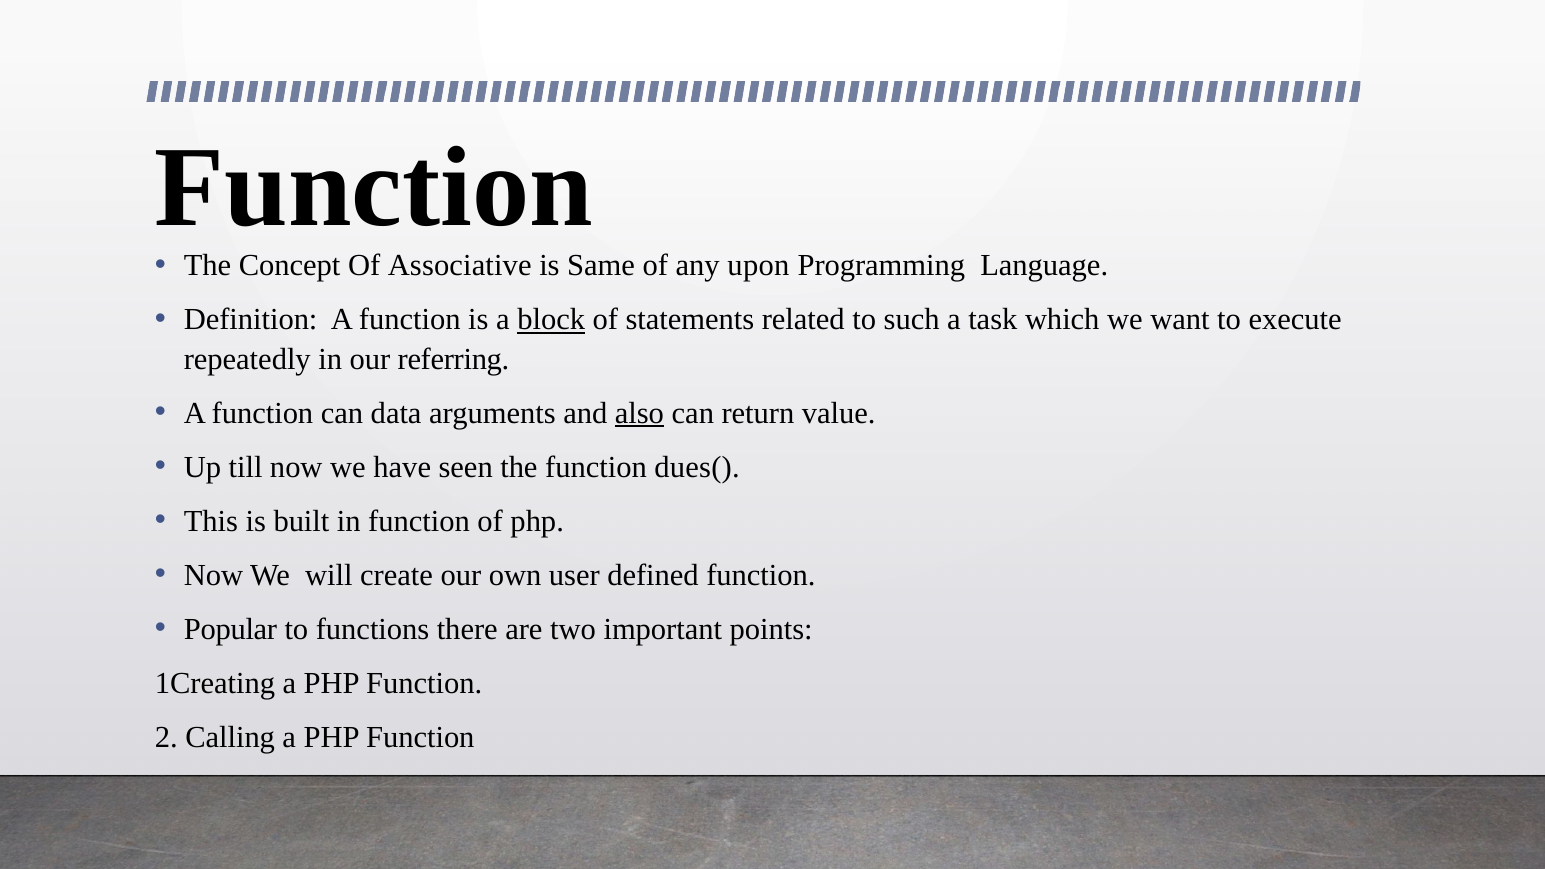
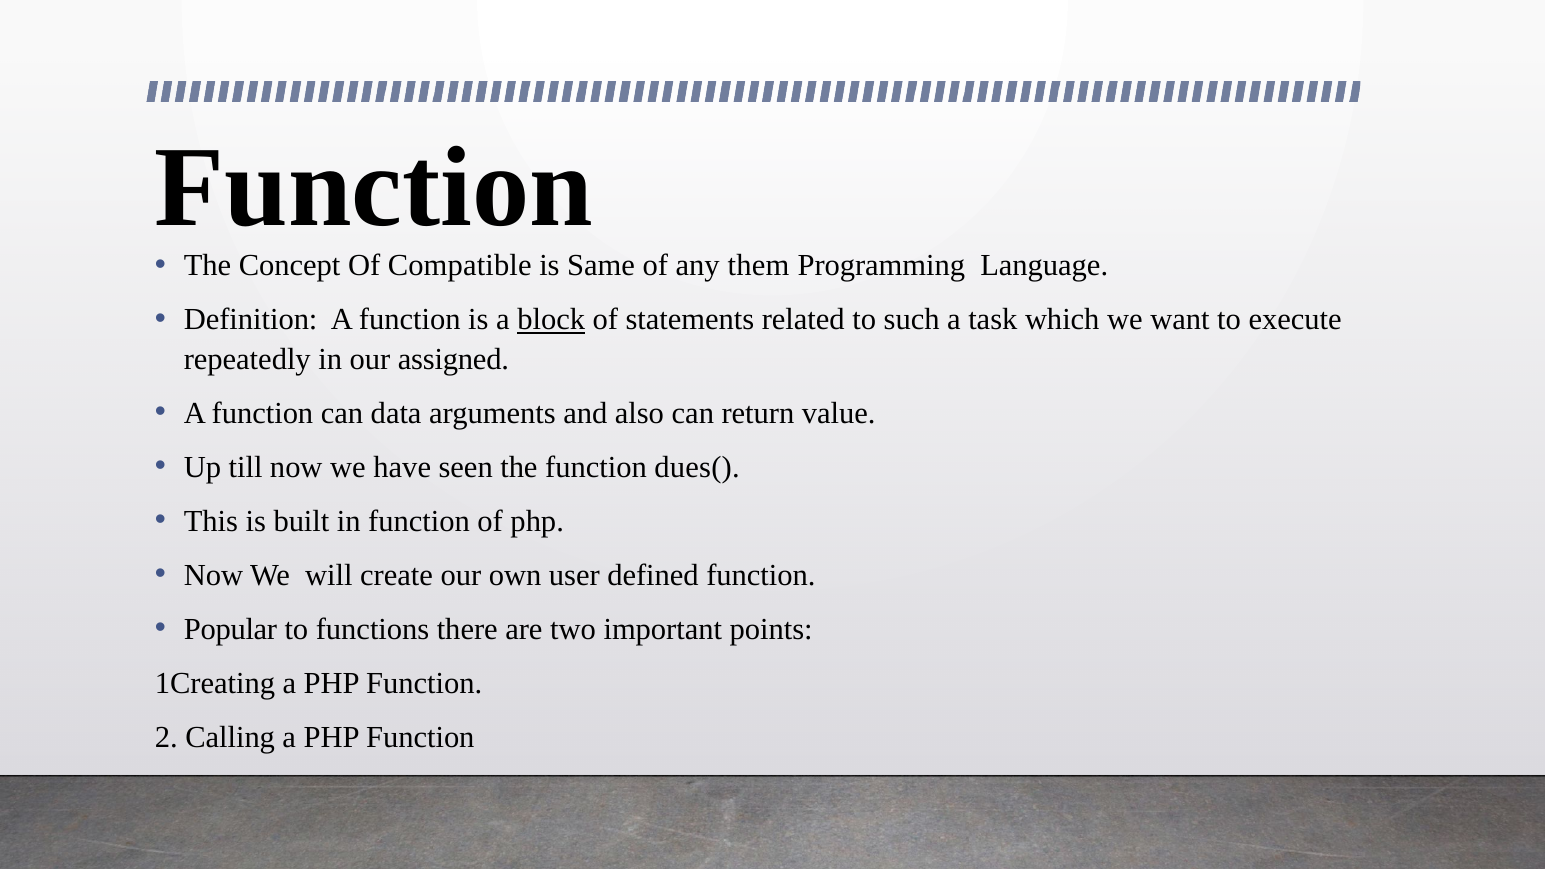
Associative: Associative -> Compatible (460, 265)
upon: upon -> them (758, 265)
referring: referring -> assigned (453, 359)
also underline: present -> none (639, 413)
